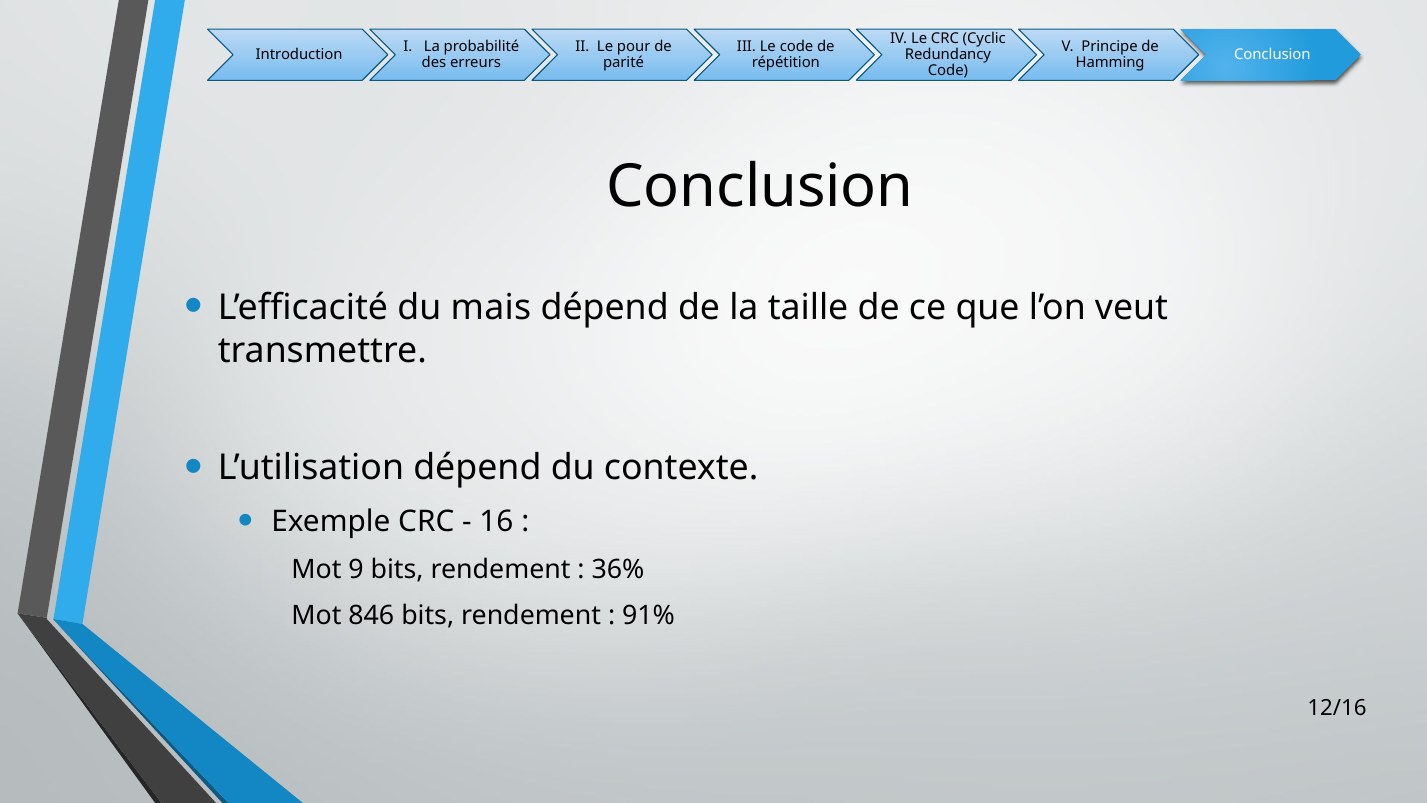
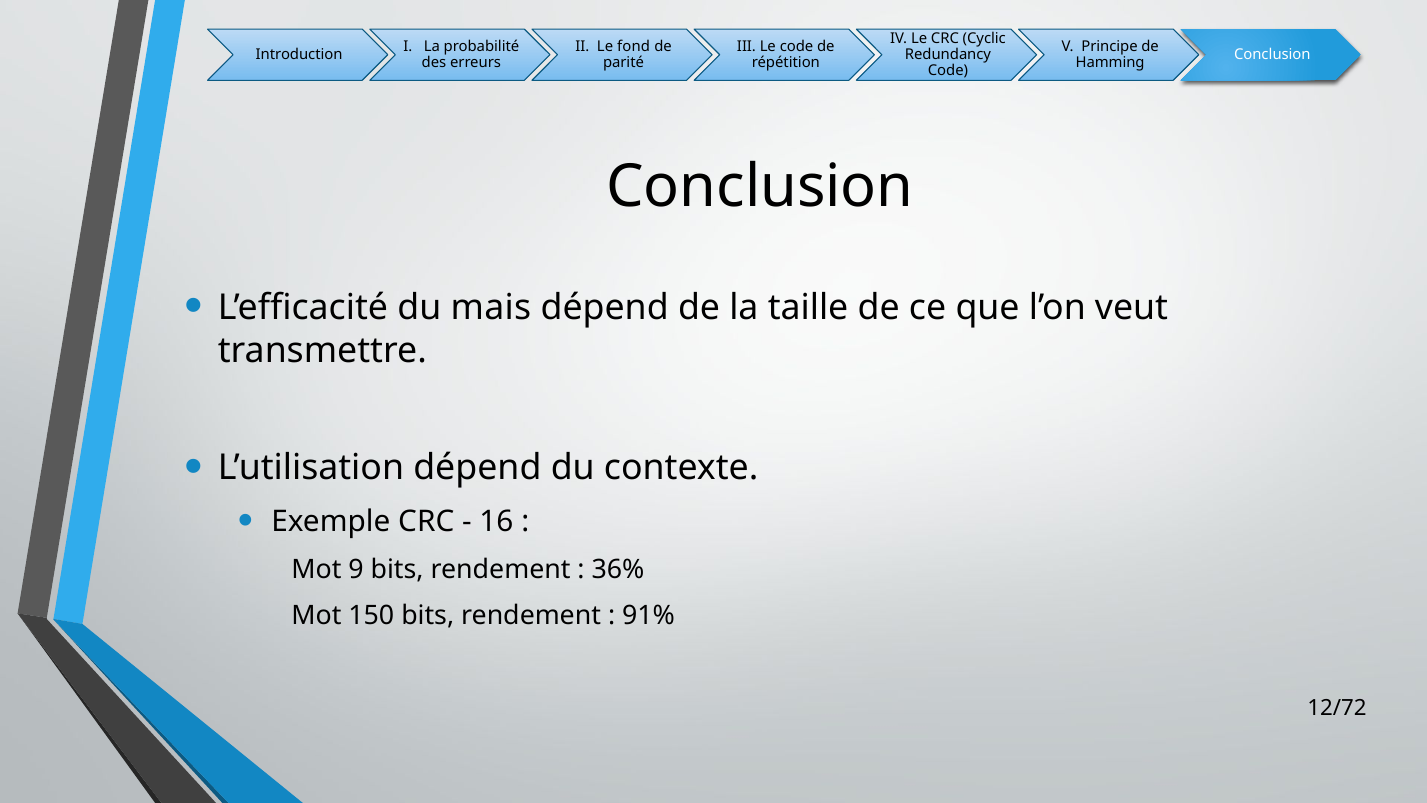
pour: pour -> fond (634, 47)
846: 846 -> 150 (371, 616)
12/16: 12/16 -> 12/72 (1337, 708)
